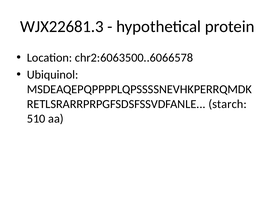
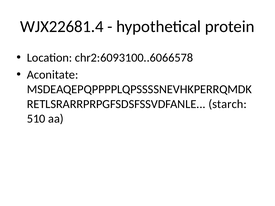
WJX22681.3: WJX22681.3 -> WJX22681.4 (62, 27)
chr2:6063500..6066578: chr2:6063500..6066578 -> chr2:6093100..6066578 (134, 58)
Ubiquinol: Ubiquinol -> Aconitate (53, 75)
